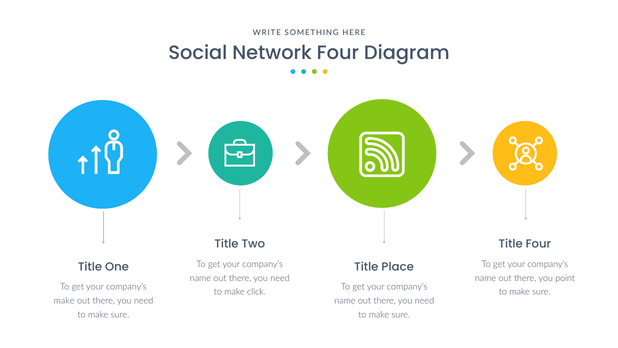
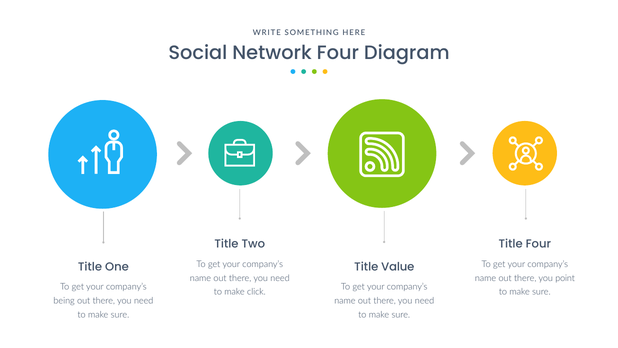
Place: Place -> Value (398, 267)
make: make -> being (64, 301)
